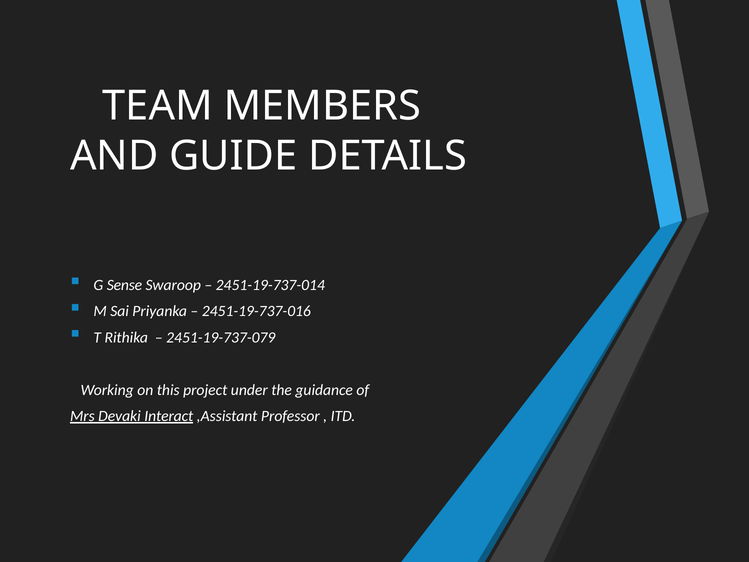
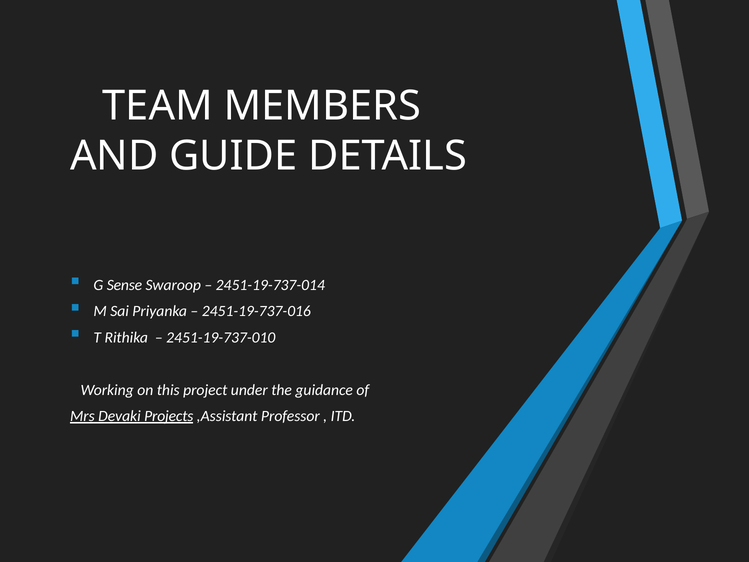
2451-19-737-079: 2451-19-737-079 -> 2451-19-737-010 (221, 337)
Interact: Interact -> Projects (169, 416)
